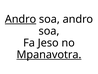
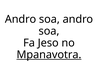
Andro underline: present -> none (21, 19)
